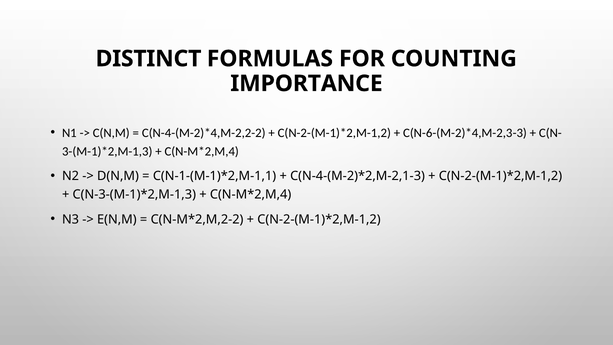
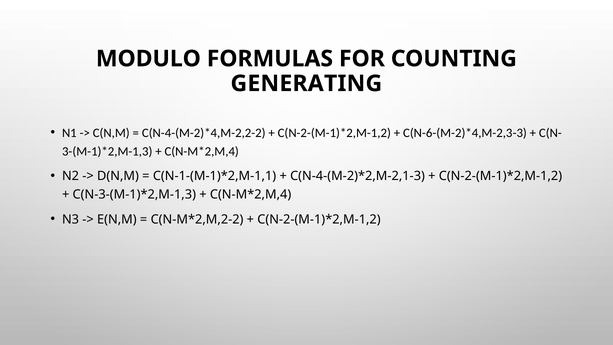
DISTINCT: DISTINCT -> MODULO (148, 59)
IMPORTANCE: IMPORTANCE -> GENERATING (306, 83)
